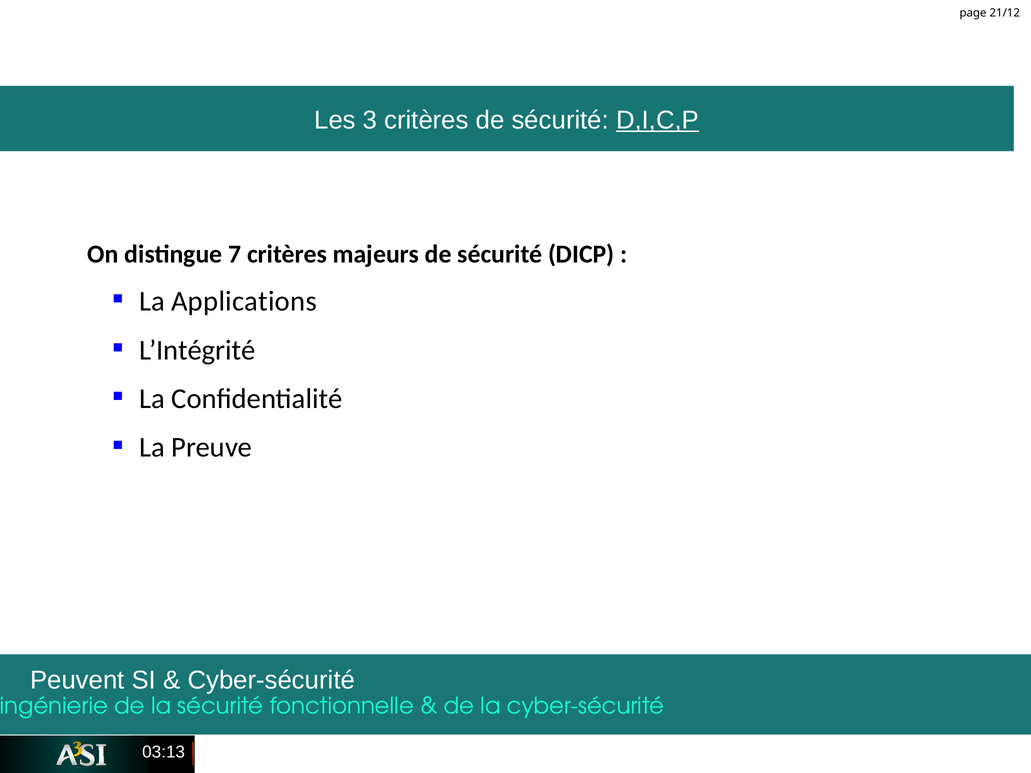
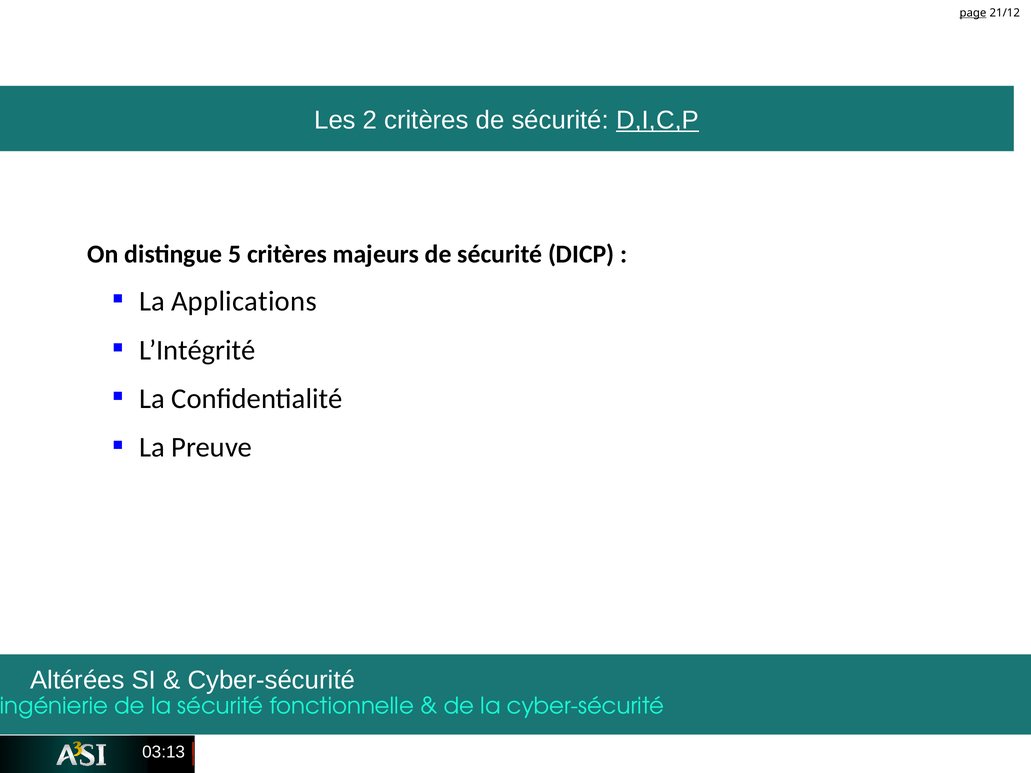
page underline: none -> present (973, 13)
3: 3 -> 2 (370, 120)
7: 7 -> 5 (235, 254)
Peuvent: Peuvent -> Altérées (77, 680)
